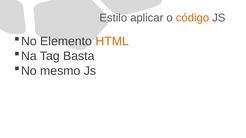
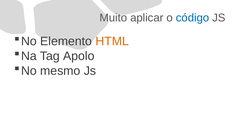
Estilo: Estilo -> Muito (113, 18)
código colour: orange -> blue (193, 18)
Basta: Basta -> Apolo (79, 56)
